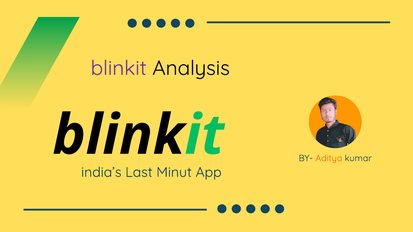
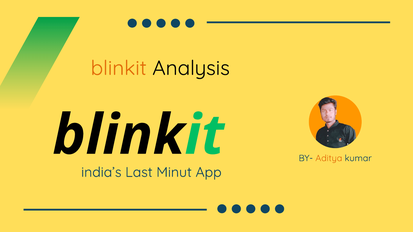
blinkit colour: purple -> orange (119, 68)
